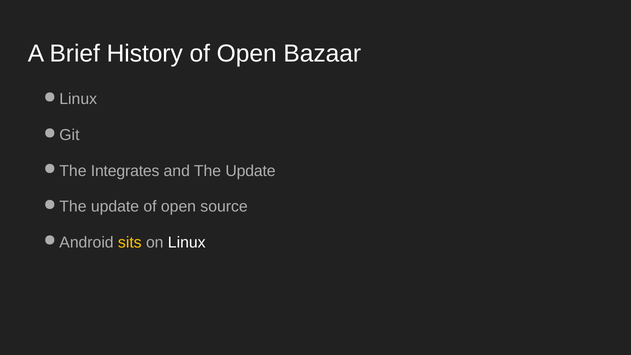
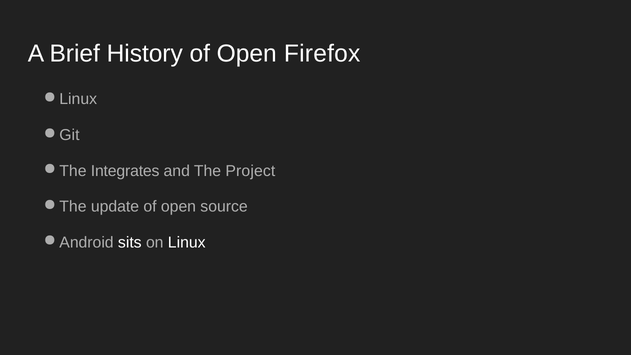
Bazaar: Bazaar -> Firefox (322, 53)
The Update: Update -> Project (250, 171)
sits colour: yellow -> white (130, 242)
